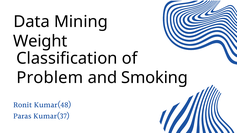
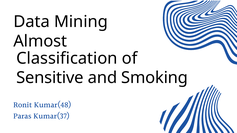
Weight: Weight -> Almost (40, 41)
Problem: Problem -> Sensitive (50, 78)
